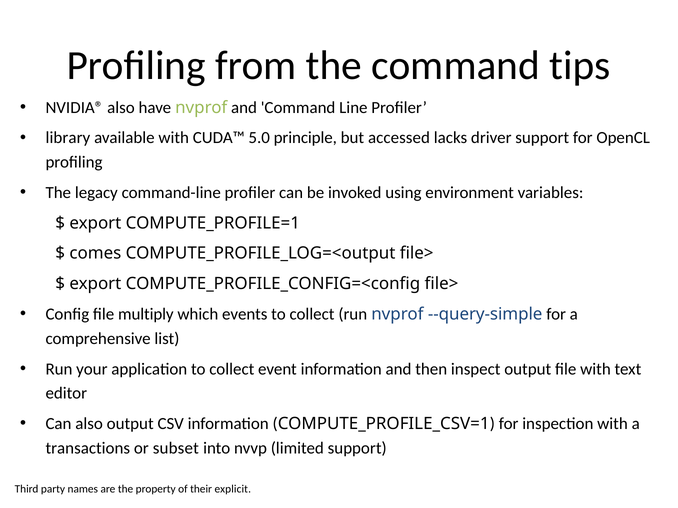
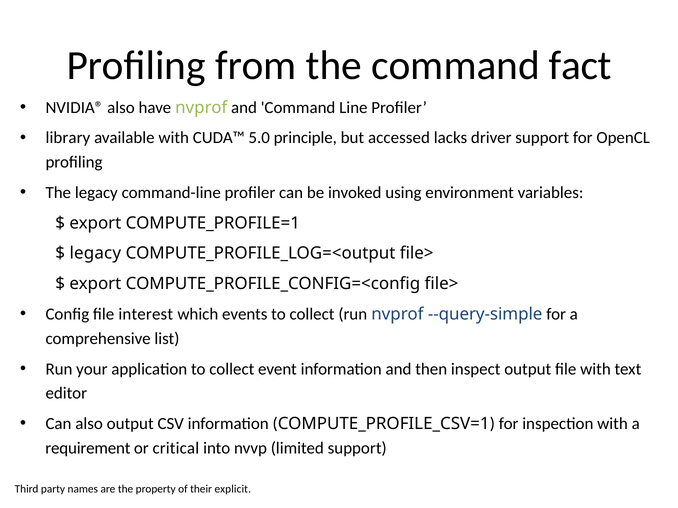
tips: tips -> fact (580, 66)
comes: comes -> legacy (95, 254)
multiply: multiply -> interest (146, 315)
transactions: transactions -> requirement (88, 449)
subset: subset -> critical (176, 449)
